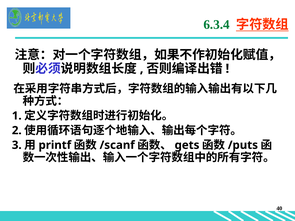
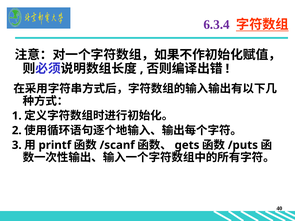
6.3.4 colour: green -> purple (217, 25)
